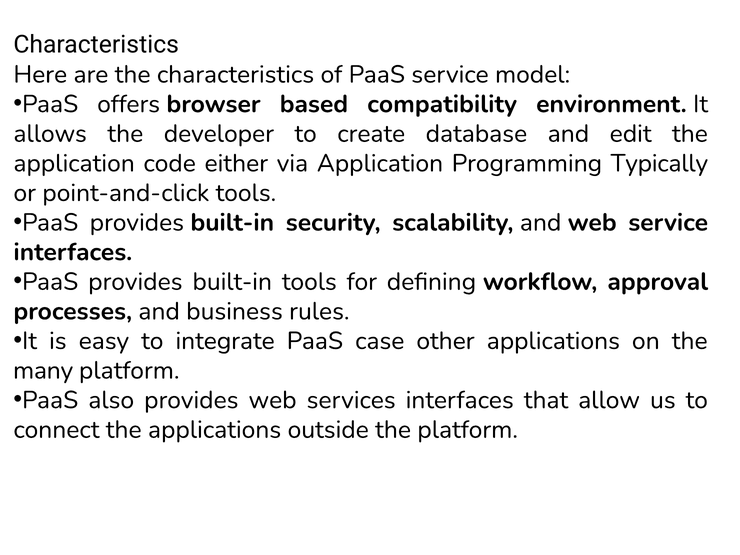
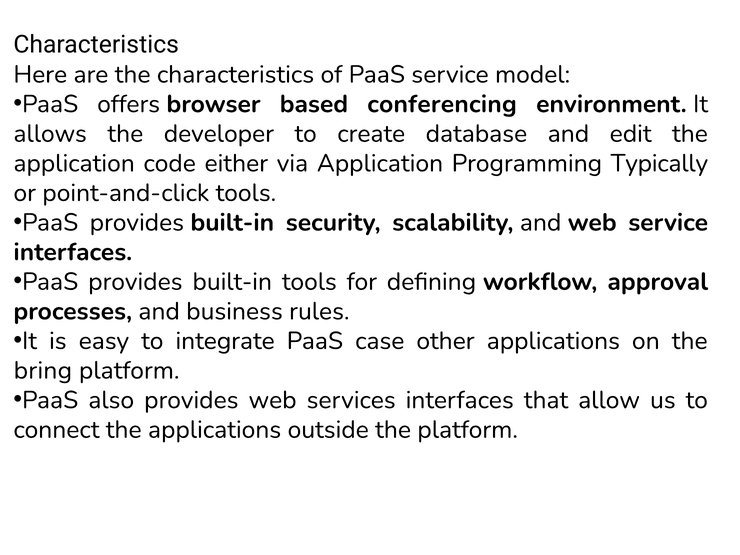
compatibility: compatibility -> conferencing (442, 104)
many: many -> bring (43, 370)
